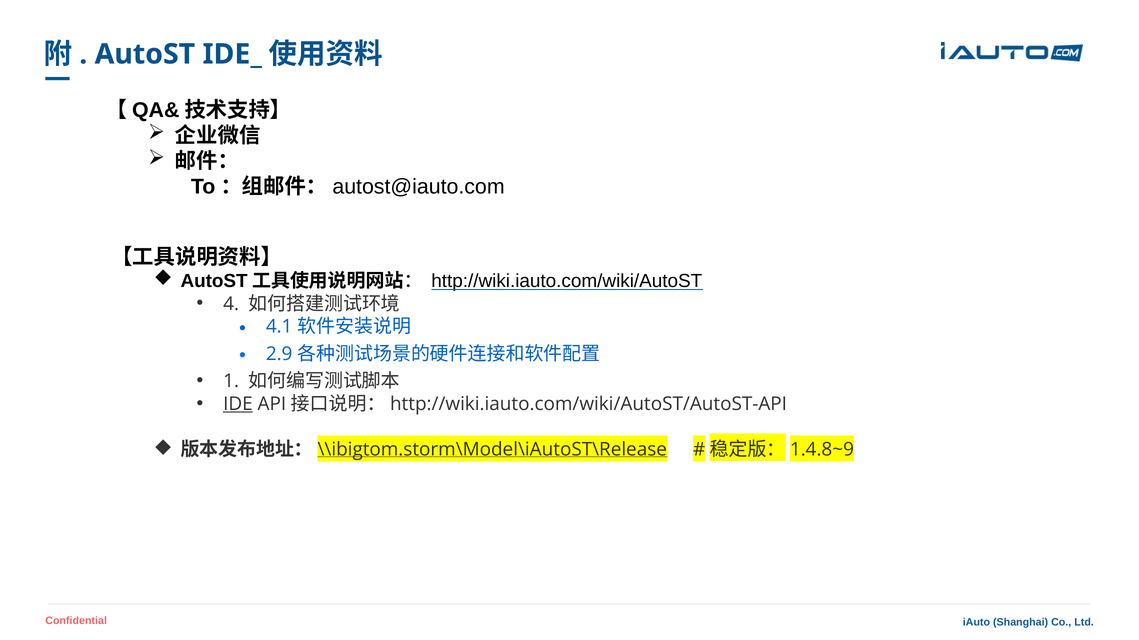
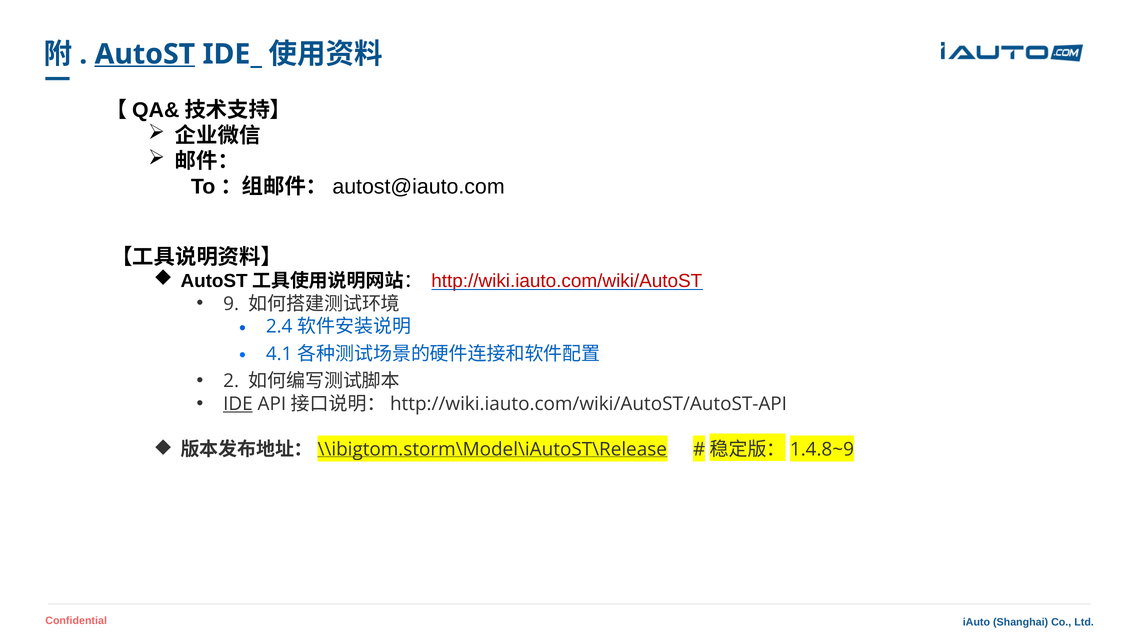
AutoST underline: none -> present (145, 54)
http://wiki.iauto.com/wiki/AutoST colour: black -> red (567, 281)
4: 4 -> 9 (231, 304)
4.1: 4.1 -> 2.4 (279, 327)
2.9: 2.9 -> 4.1 (279, 354)
1: 1 -> 2 (231, 382)
